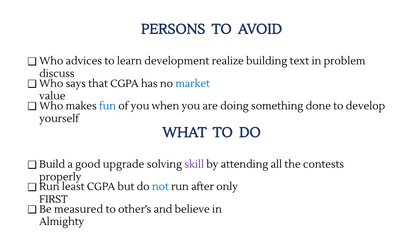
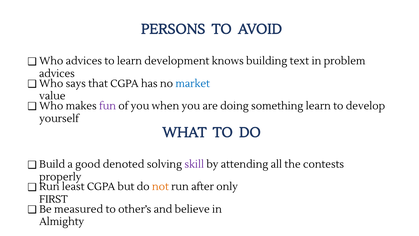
realize: realize -> knows (228, 61)
discuss: discuss -> advices (57, 74)
fun colour: blue -> purple (108, 106)
something done: done -> learn (318, 106)
upgrade: upgrade -> denoted (124, 164)
not colour: blue -> orange (160, 187)
